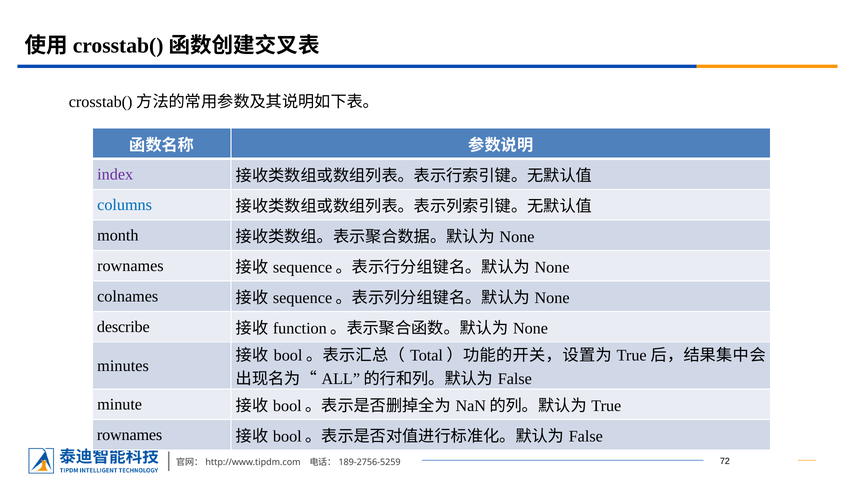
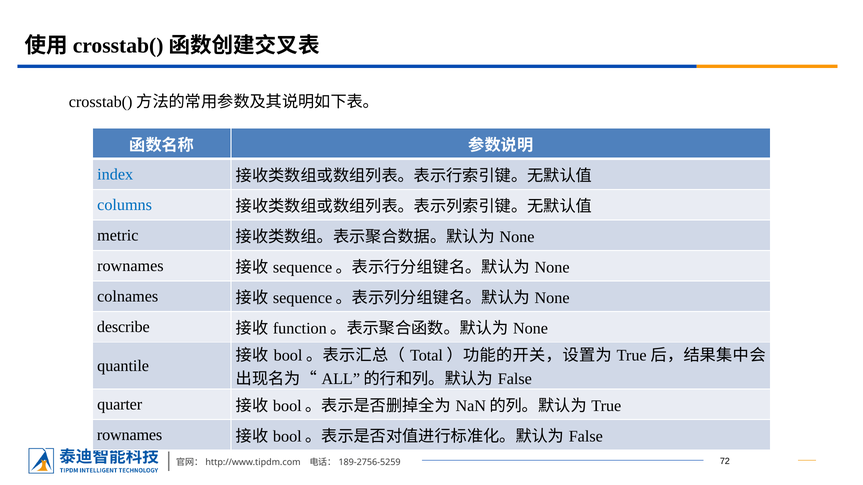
index colour: purple -> blue (115, 174)
month: month -> metric (118, 236)
minutes: minutes -> quantile (123, 366)
minute: minute -> quarter (120, 405)
